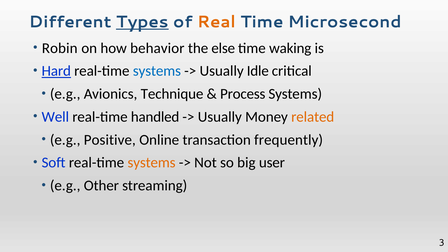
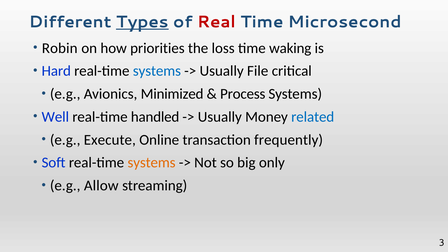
Real colour: orange -> red (216, 22)
behavior: behavior -> priorities (157, 48)
else: else -> loss (223, 48)
Hard underline: present -> none (56, 71)
Idle: Idle -> File (258, 71)
Technique: Technique -> Minimized (172, 94)
related colour: orange -> blue (313, 117)
Positive: Positive -> Execute (110, 140)
user: user -> only (272, 163)
Other: Other -> Allow (101, 186)
